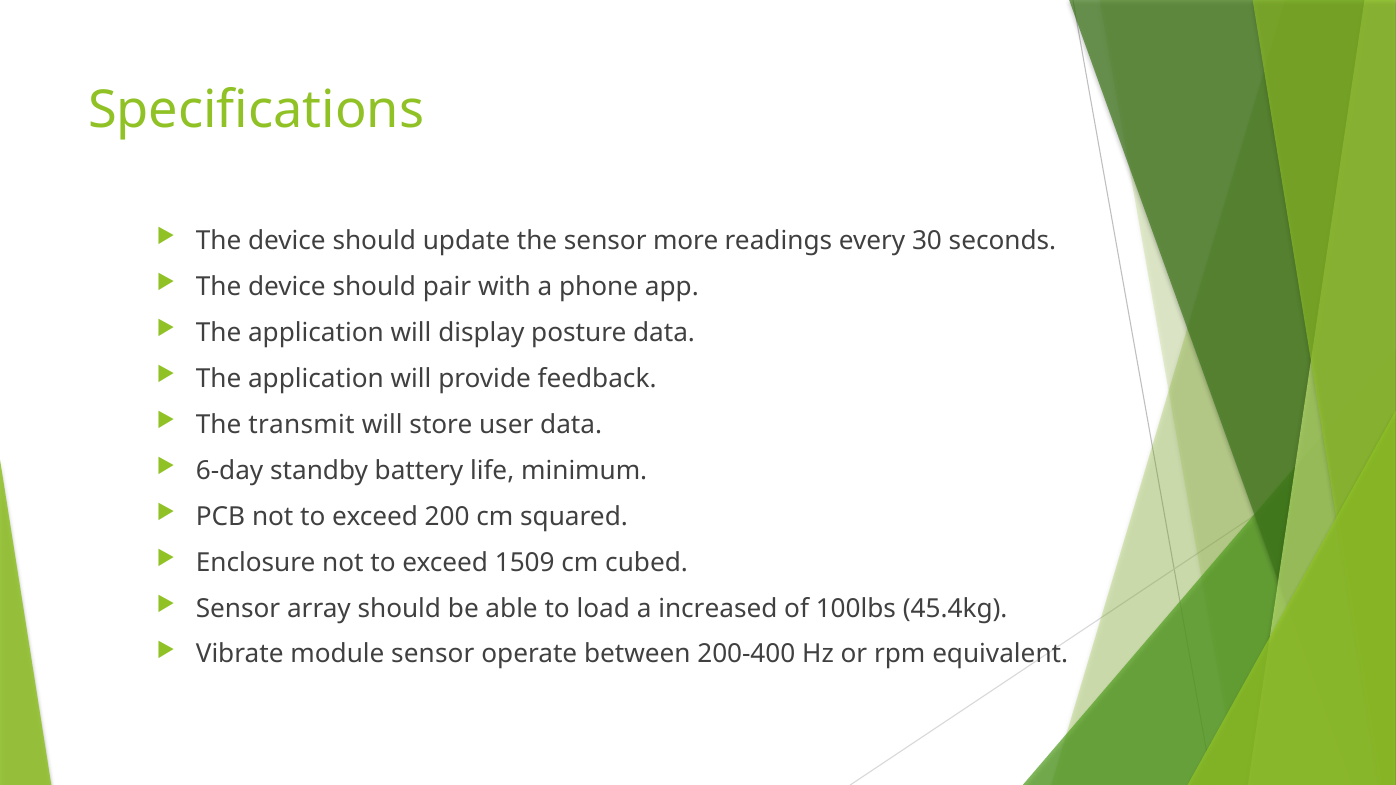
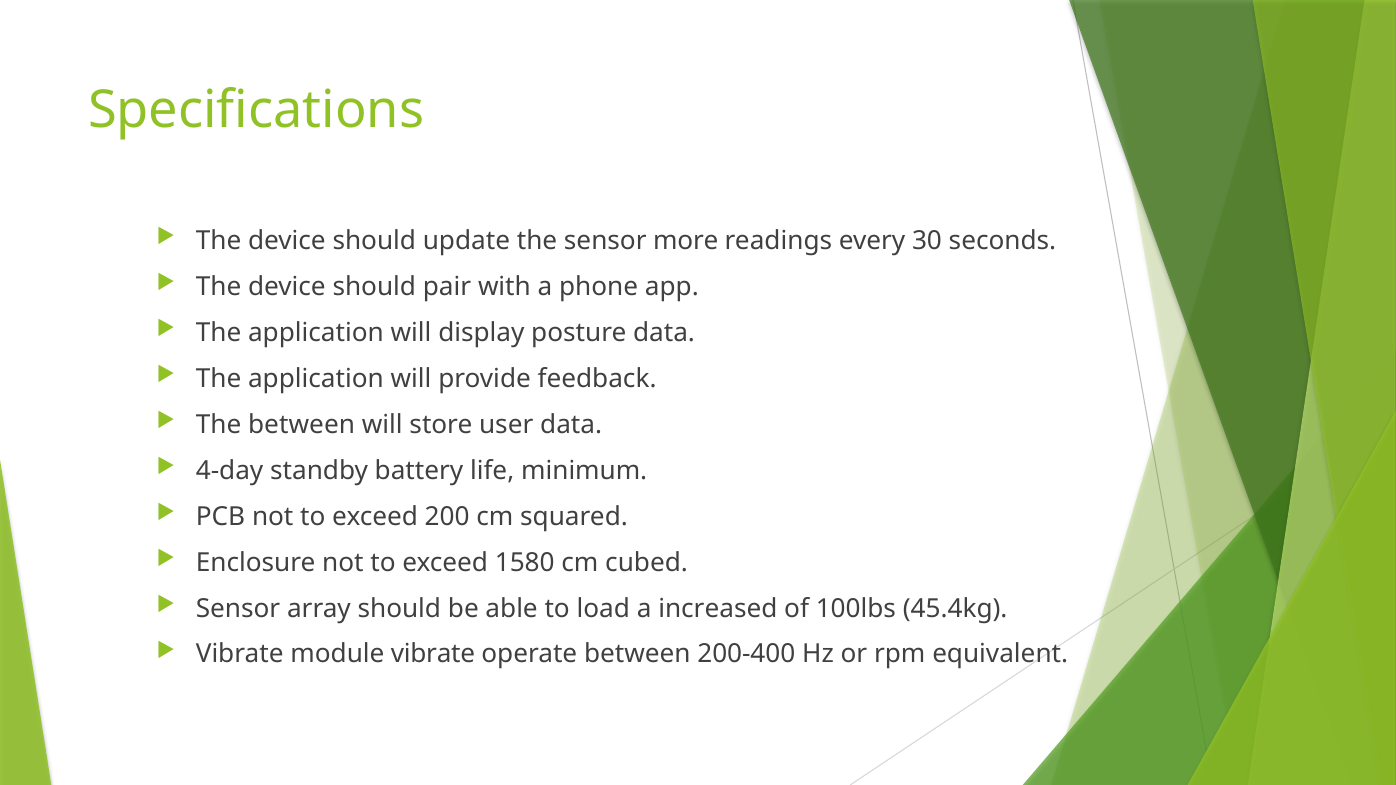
The transmit: transmit -> between (302, 425)
6-day: 6-day -> 4-day (230, 471)
1509: 1509 -> 1580 (525, 563)
module sensor: sensor -> vibrate (433, 655)
